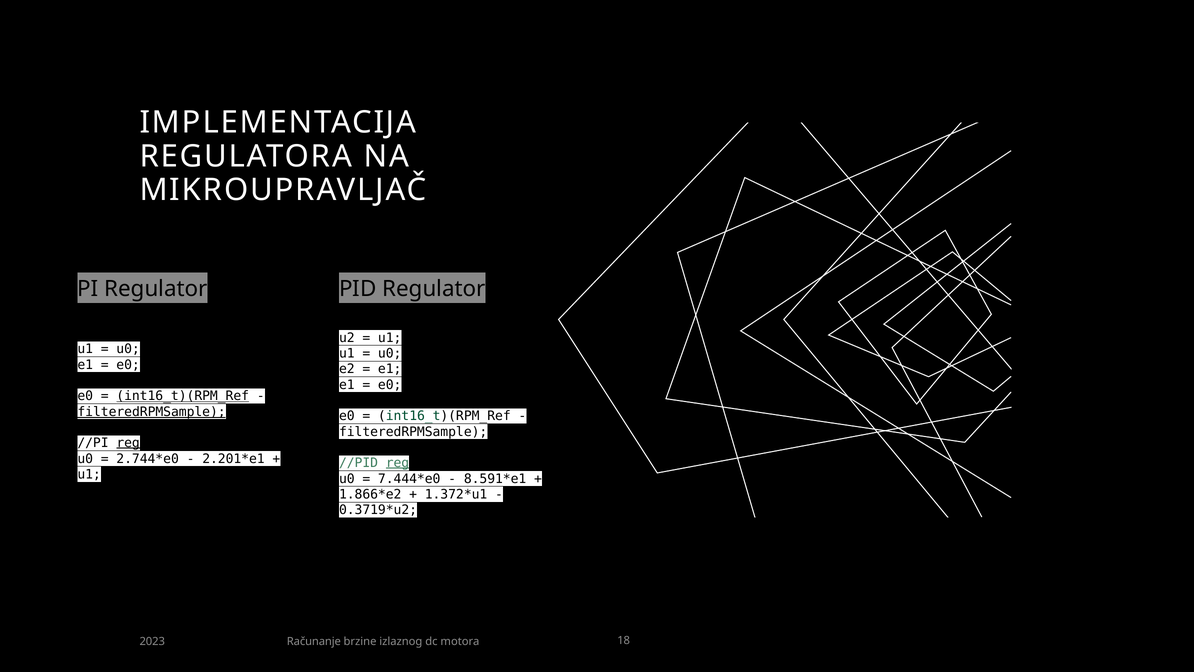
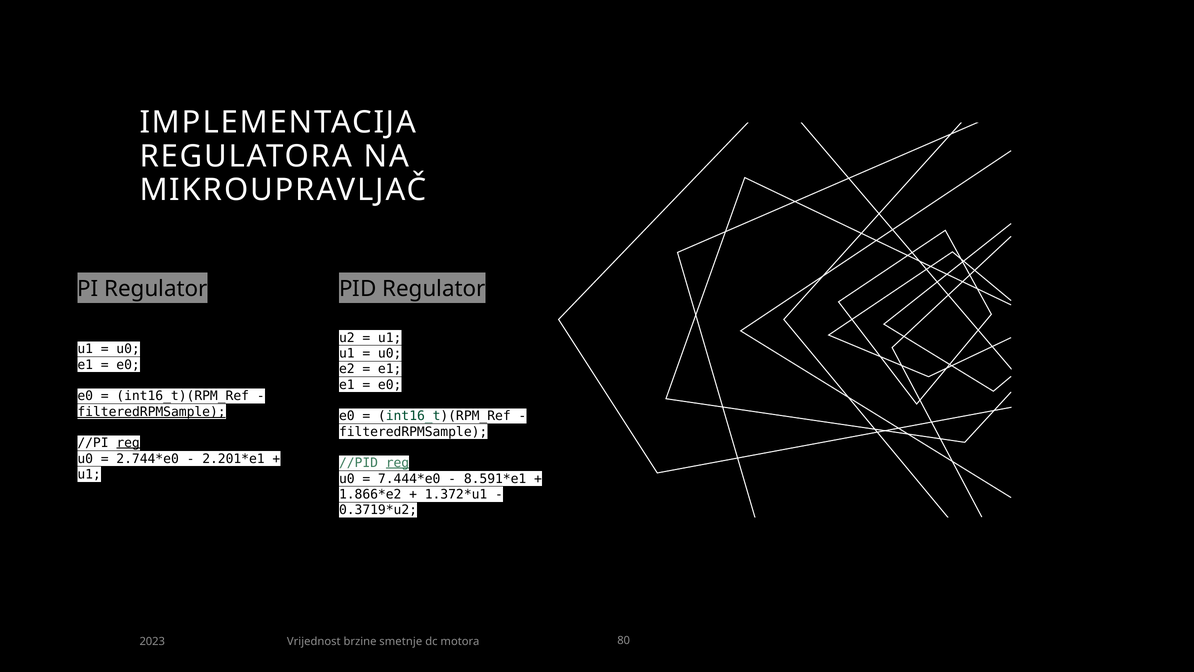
int16_t)(RPM_Ref underline: present -> none (183, 396)
Računanje: Računanje -> Vrijednost (314, 641)
izlaznog: izlaznog -> smetnje (401, 641)
18: 18 -> 80 (624, 640)
